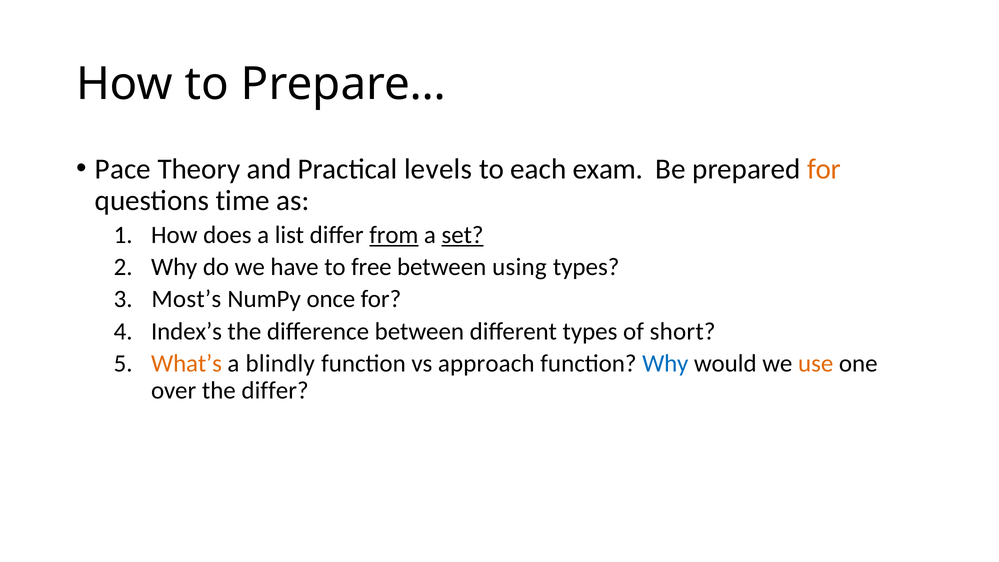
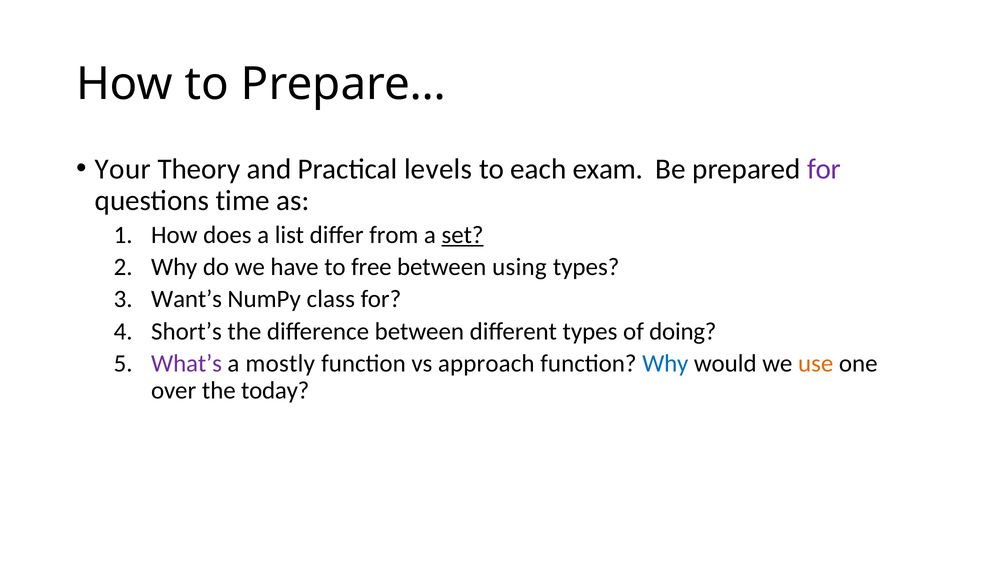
Pace: Pace -> Your (123, 169)
for colour: orange -> purple (824, 169)
from underline: present -> none (394, 235)
Most’s: Most’s -> Want’s (187, 299)
once: once -> class (331, 299)
Index’s: Index’s -> Short’s (186, 331)
short: short -> doing (683, 331)
What’s colour: orange -> purple (187, 363)
blindly: blindly -> mostly (280, 363)
the differ: differ -> today (275, 390)
